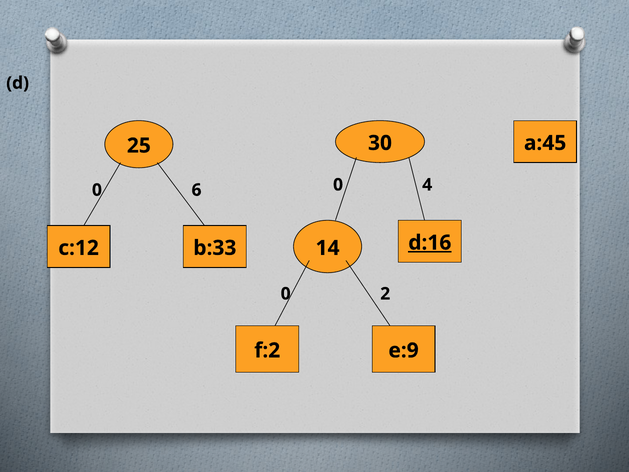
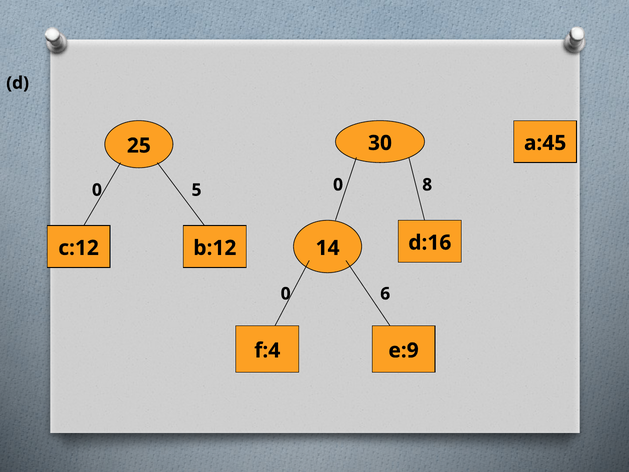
4: 4 -> 8 (427, 185)
6: 6 -> 5 (197, 190)
d:16 underline: present -> none (430, 243)
b:33: b:33 -> b:12 (215, 248)
2: 2 -> 6 (385, 294)
f:2: f:2 -> f:4 (267, 350)
